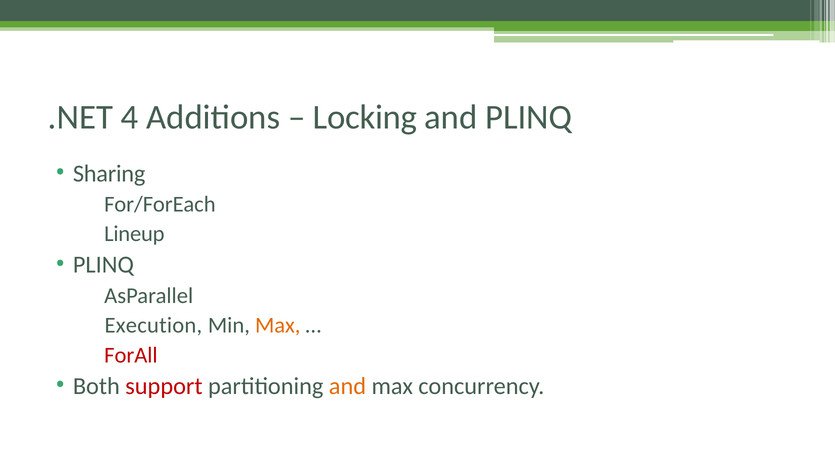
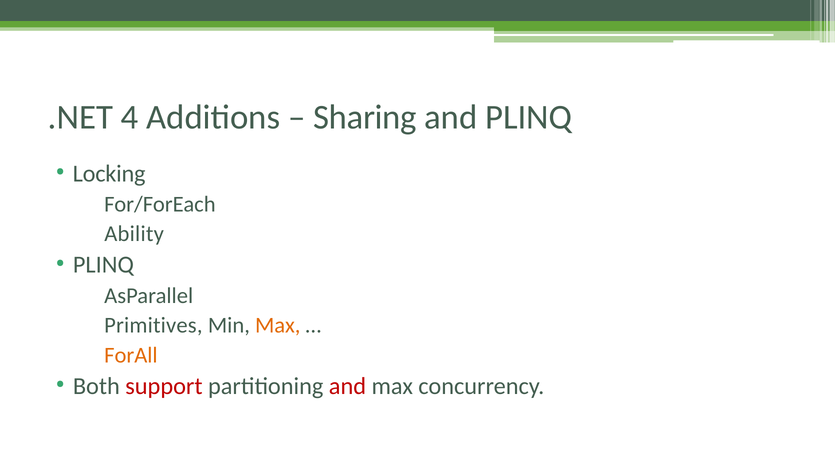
Locking: Locking -> Sharing (365, 117)
Sharing: Sharing -> Locking (109, 173)
Lineup: Lineup -> Ability (134, 234)
Execution: Execution -> Primitives (153, 325)
ForAll colour: red -> orange (131, 355)
and colour: orange -> red (347, 386)
